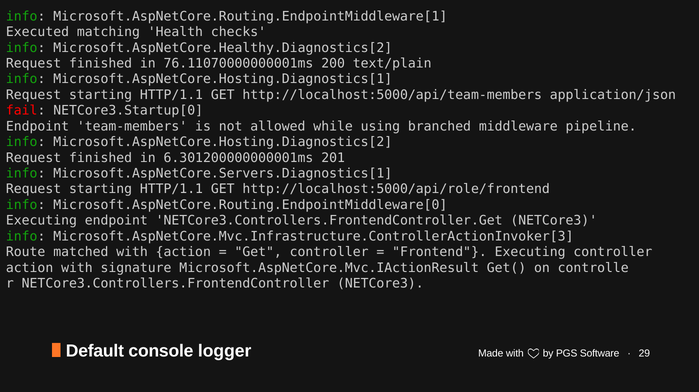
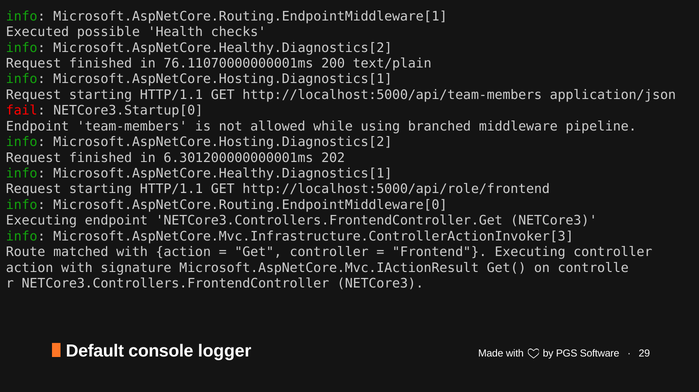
matching: matching -> possible (108, 32)
201: 201 -> 202 (333, 158)
Microsoft.AspNetCore.Servers.Diagnostics[1: Microsoft.AspNetCore.Servers.Diagnostics[1 -> Microsoft.AspNetCore.Healthy.Diagnostics[1 (223, 174)
